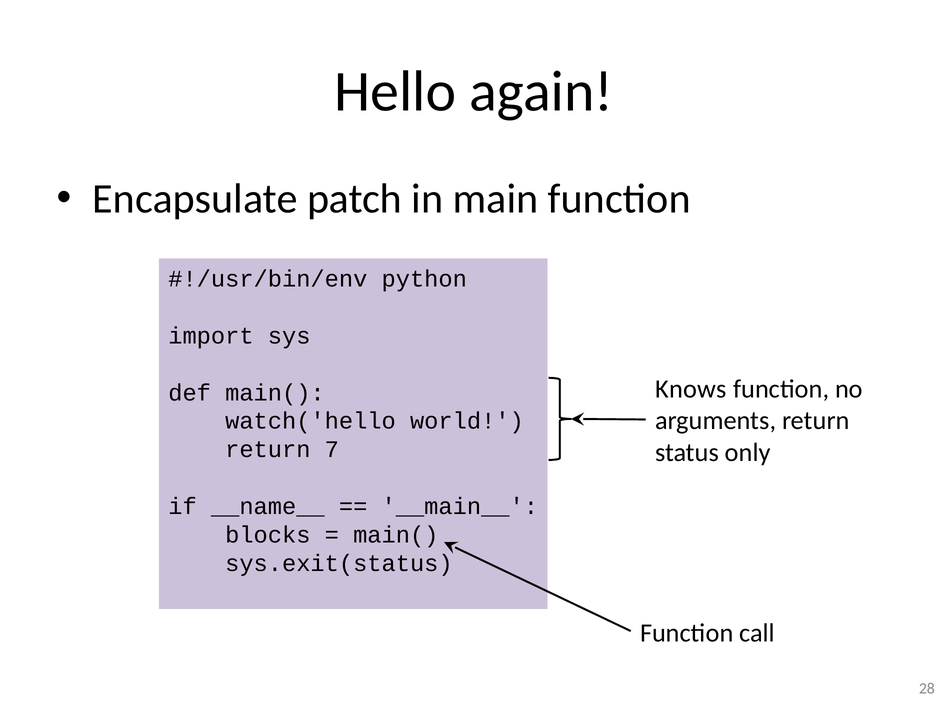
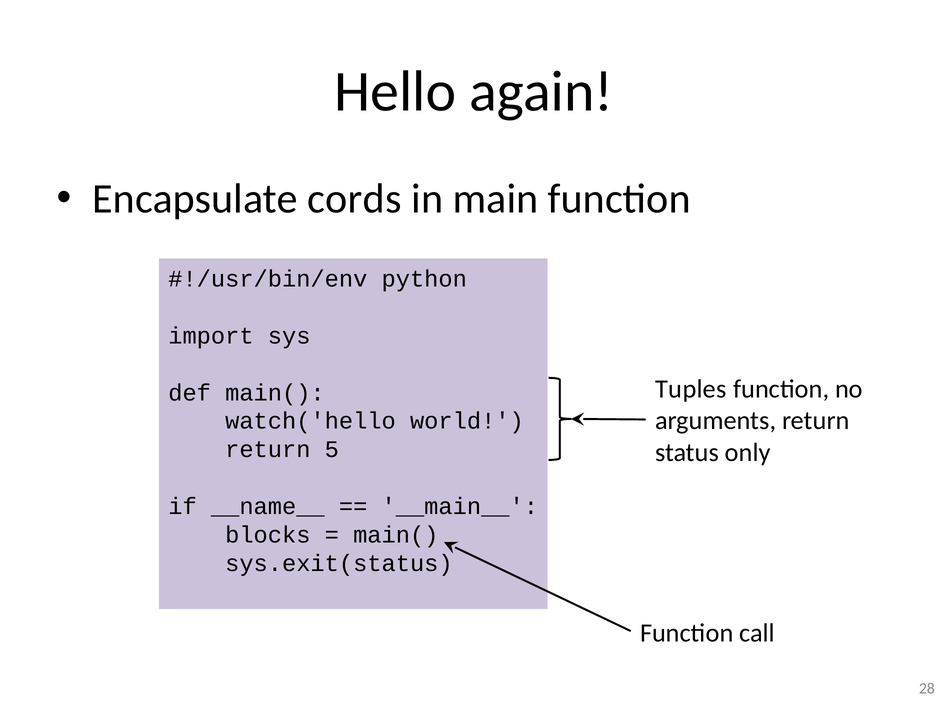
patch: patch -> cords (354, 199)
Knows: Knows -> Tuples (691, 389)
7: 7 -> 5 (332, 450)
